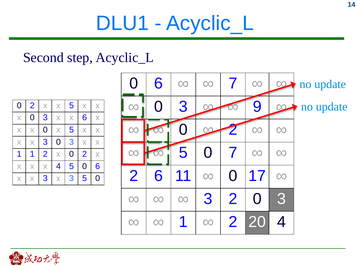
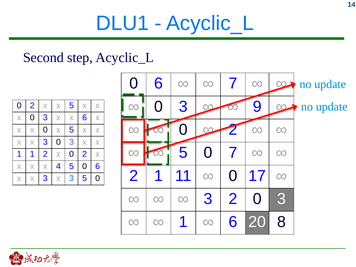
2 6: 6 -> 1 (159, 176)
2: 2 -> 6 (233, 222)
20 4: 4 -> 8 (281, 222)
